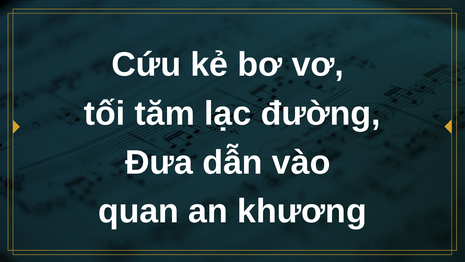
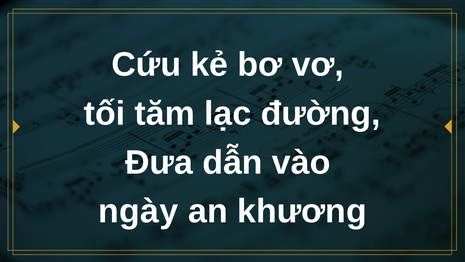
quan: quan -> ngày (138, 211)
